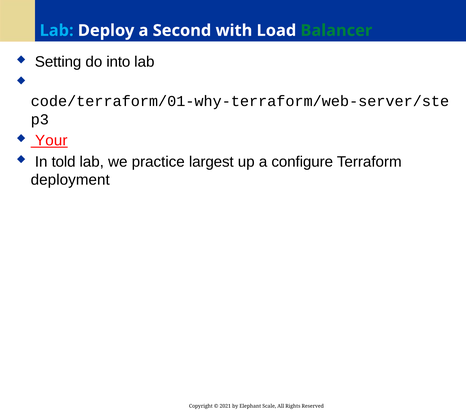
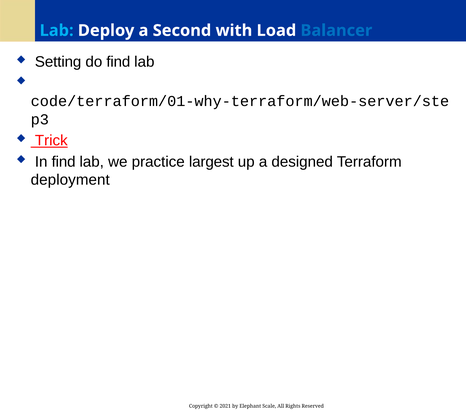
Balancer colour: green -> blue (336, 31)
do into: into -> find (118, 62)
Your: Your -> Trick (51, 141)
In told: told -> find (64, 162)
configure: configure -> designed (302, 162)
